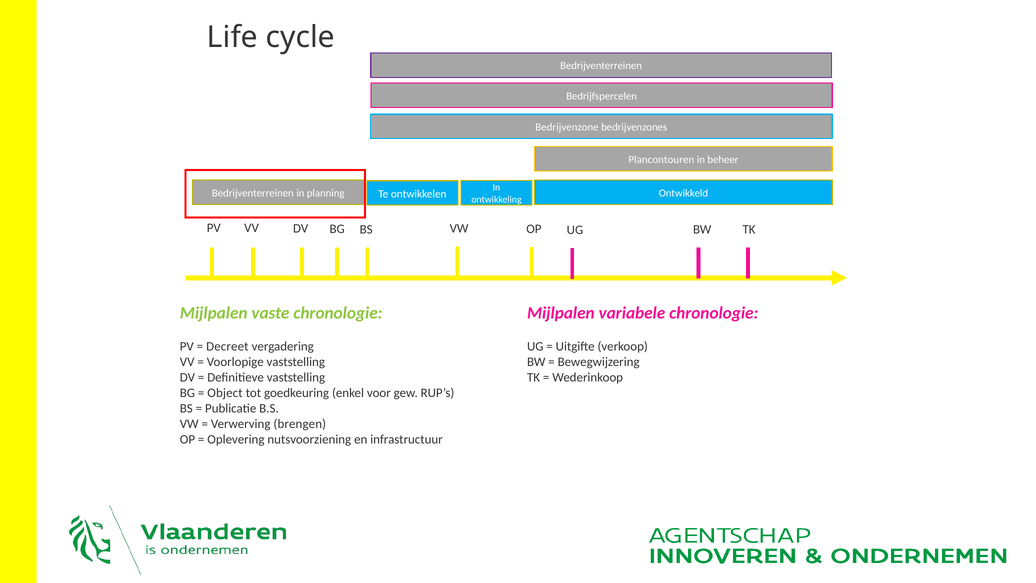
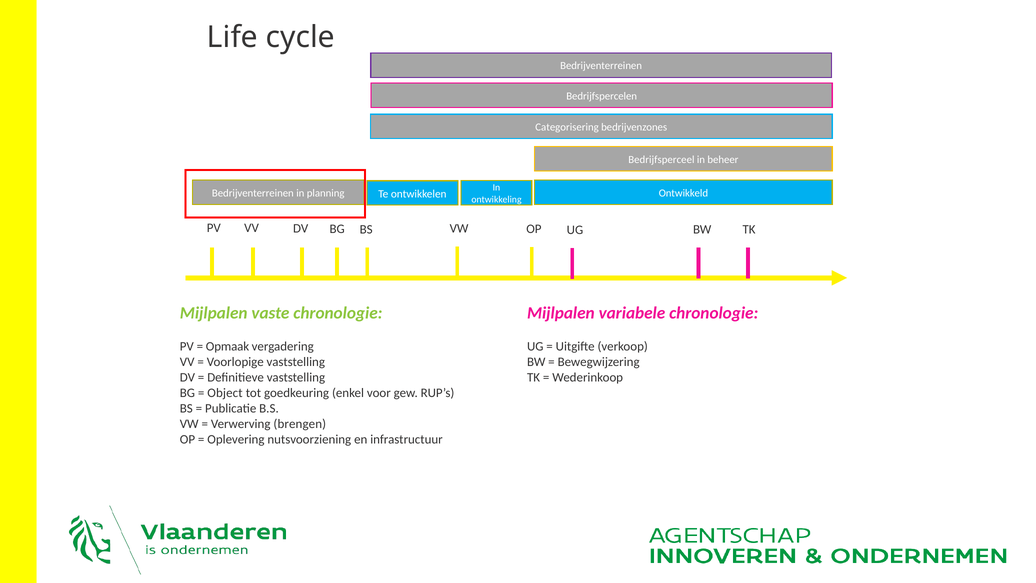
Bedrijvenzone: Bedrijvenzone -> Categorisering (567, 127)
Plancontouren: Plancontouren -> Bedrijfsperceel (661, 159)
Decreet: Decreet -> Opmaak (227, 346)
